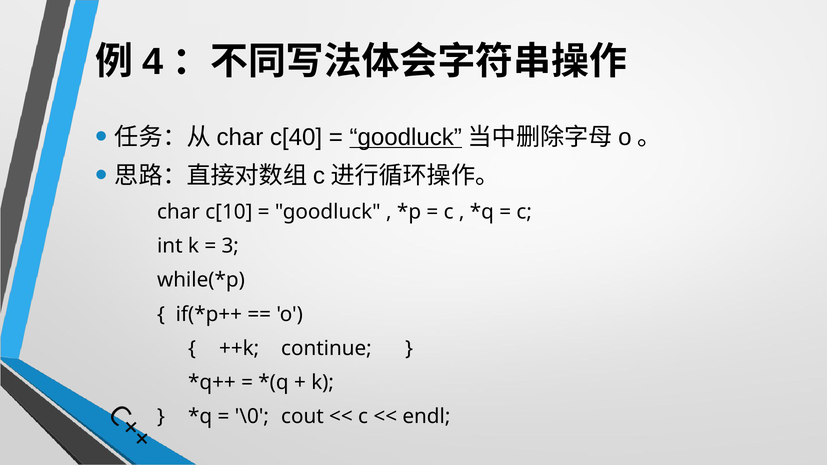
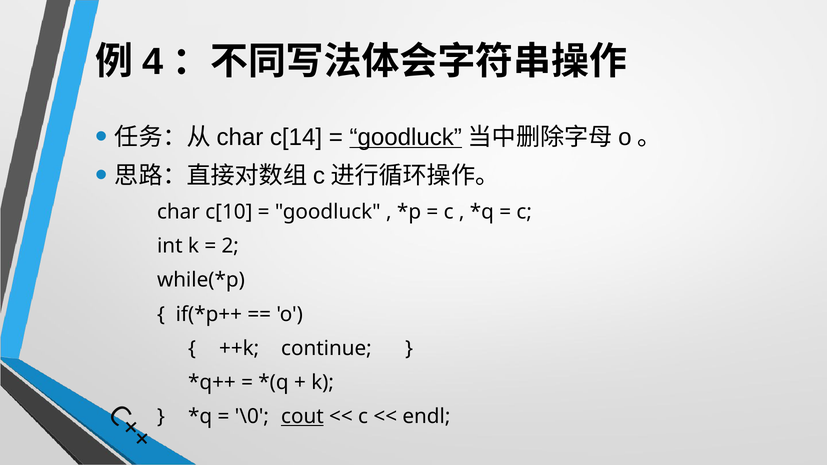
c[40: c[40 -> c[14 (296, 137)
3: 3 -> 2 (230, 246)
cout underline: none -> present (302, 417)
